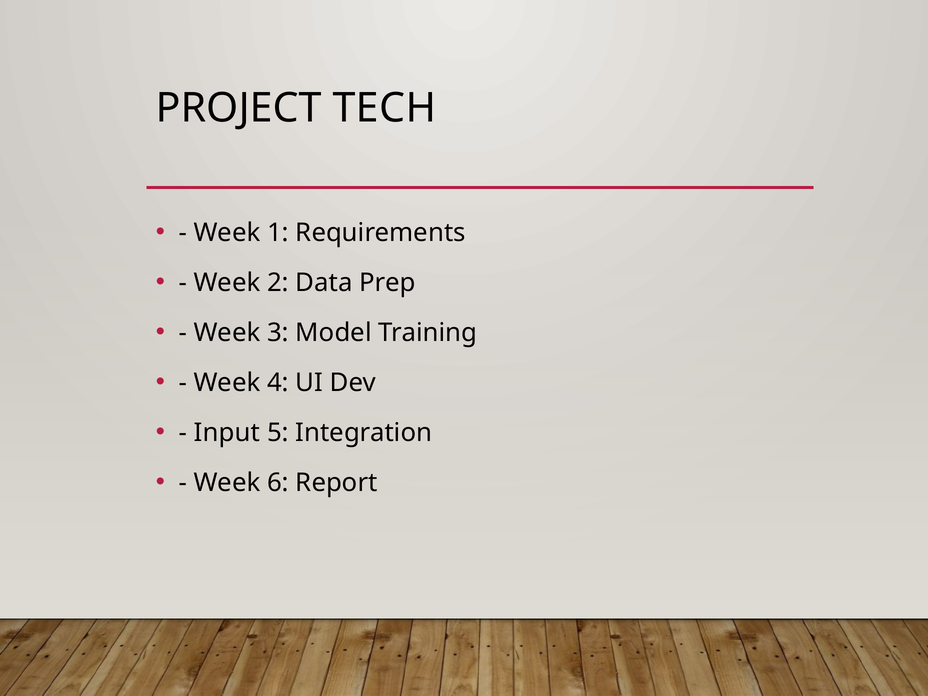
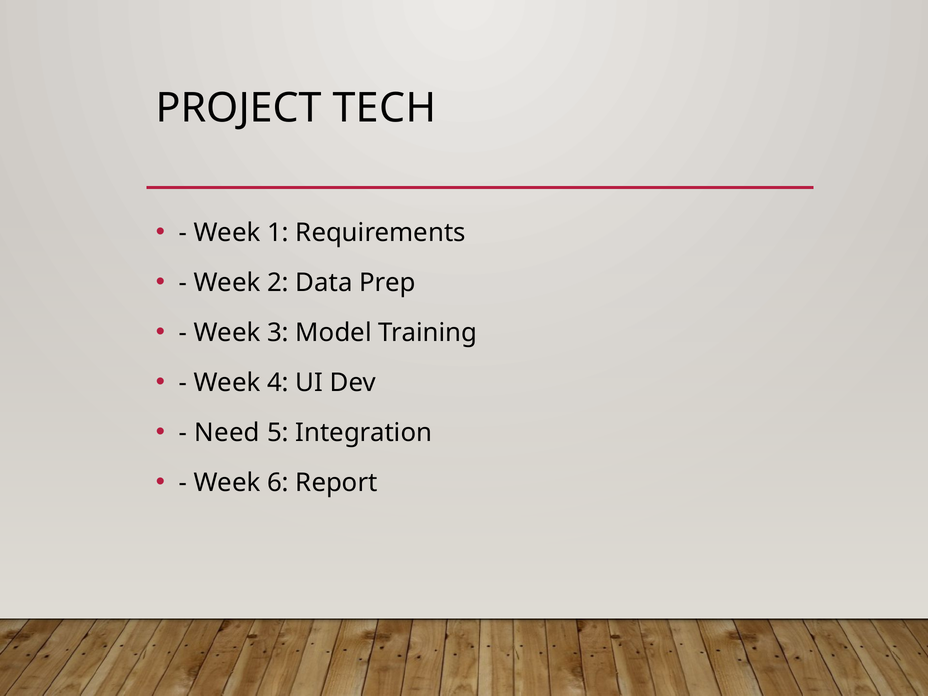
Input: Input -> Need (227, 433)
